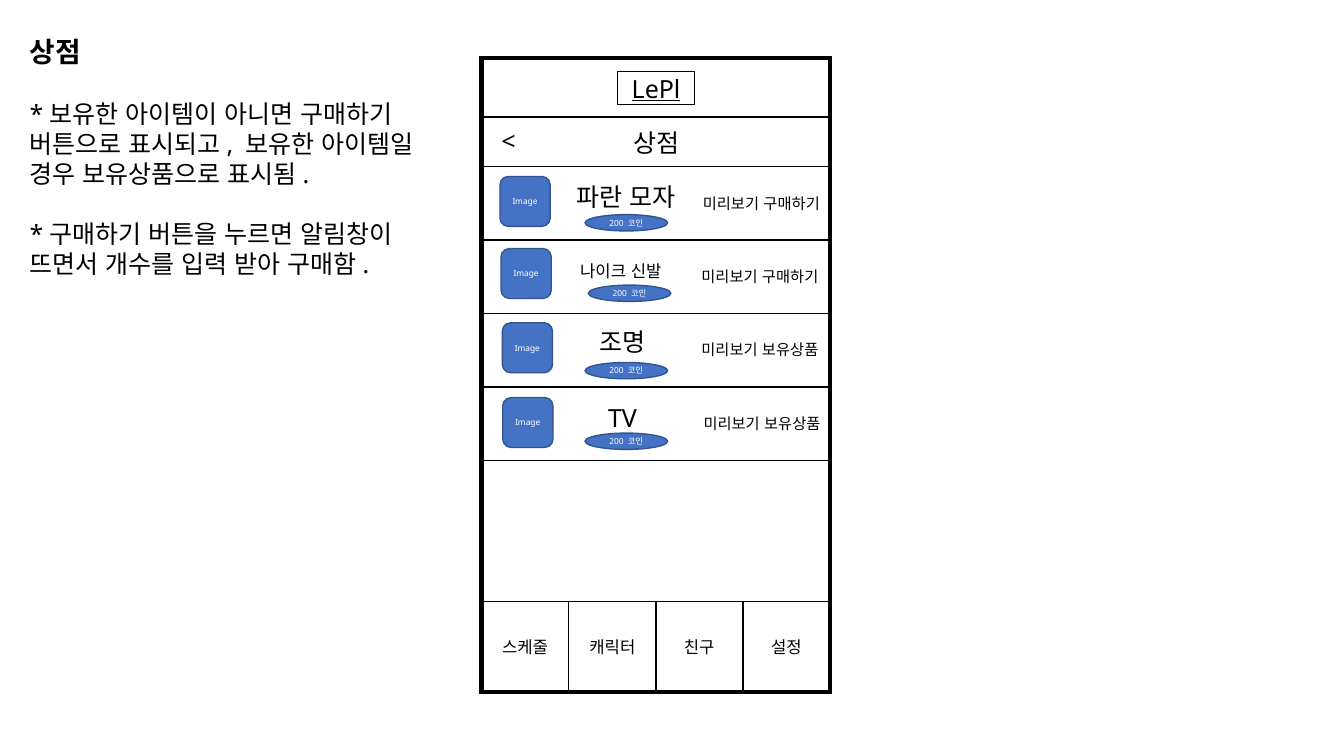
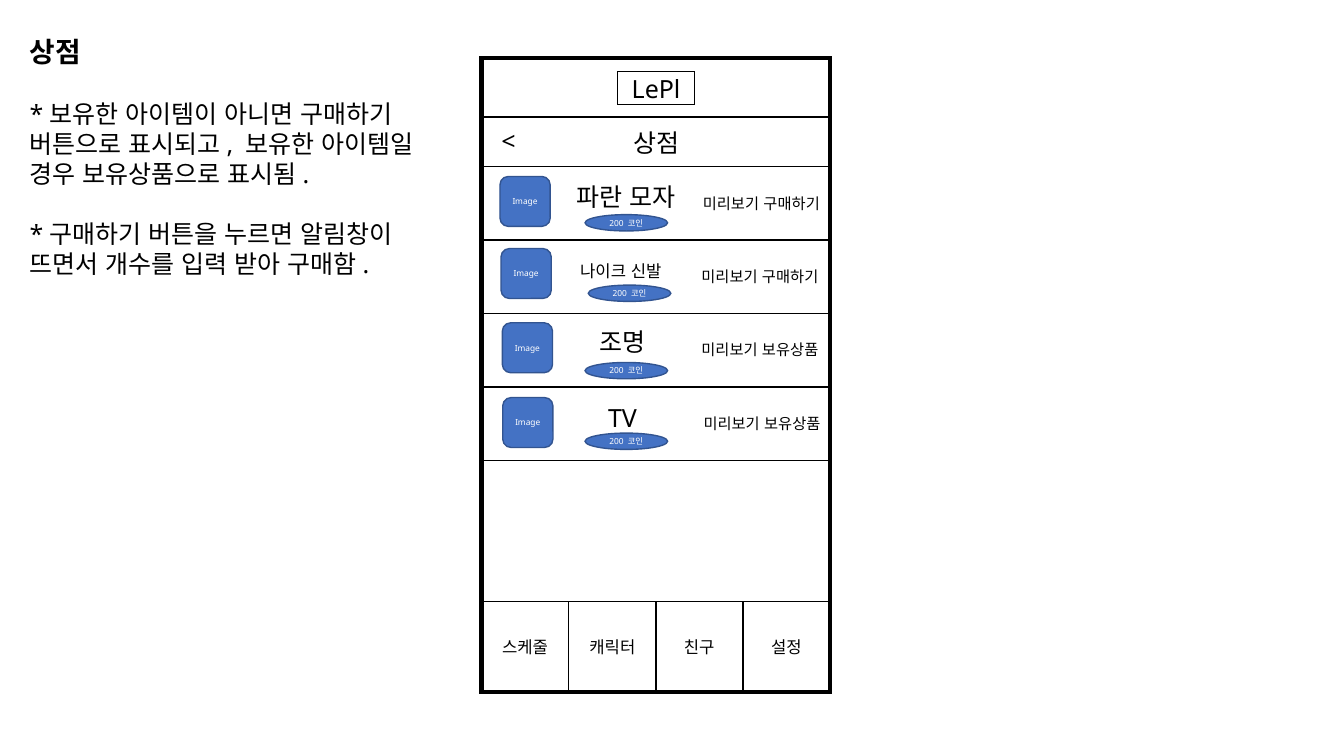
LePl underline: present -> none (656, 90)
